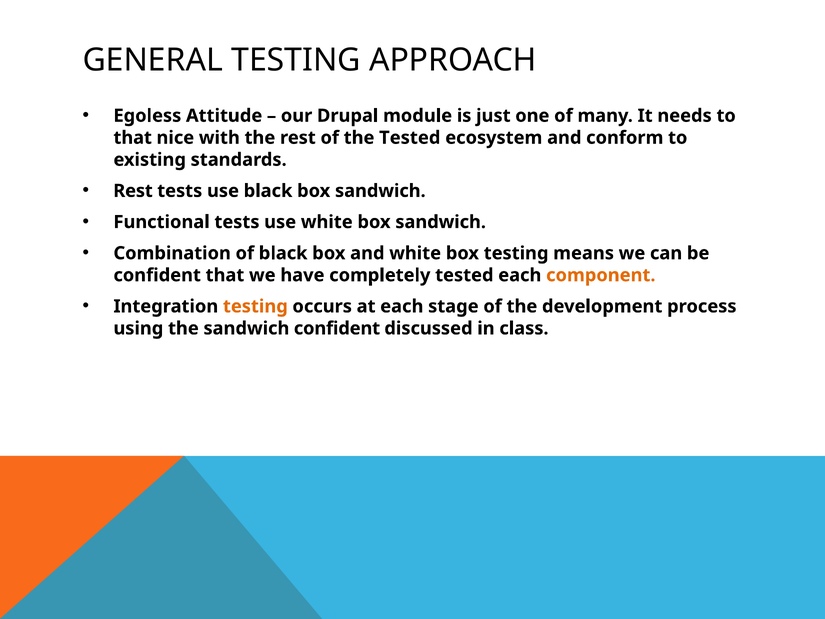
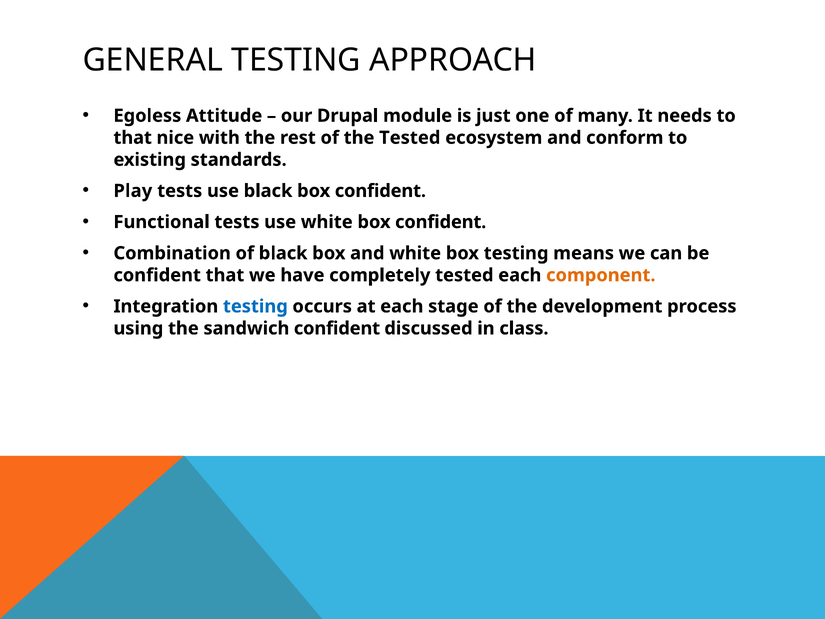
Rest: Rest -> Play (133, 191)
black box sandwich: sandwich -> confident (380, 191)
white box sandwich: sandwich -> confident (441, 222)
testing colour: orange -> blue (255, 306)
